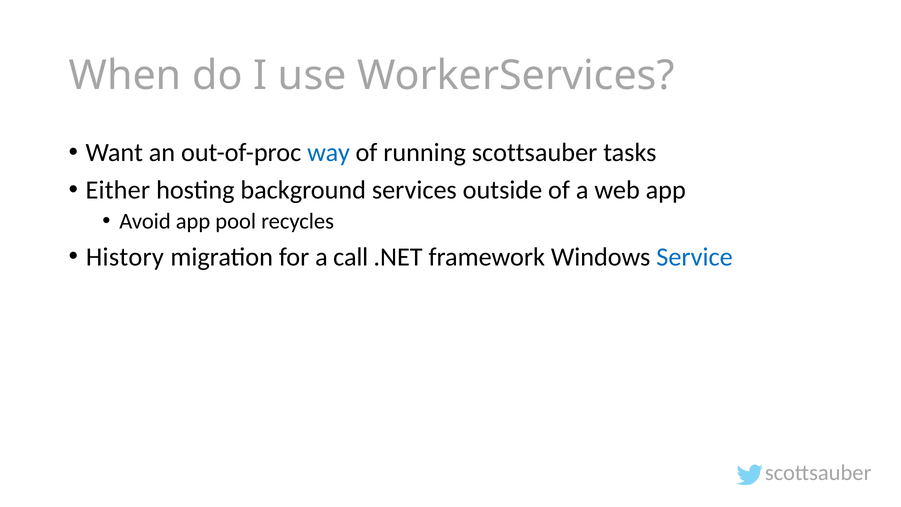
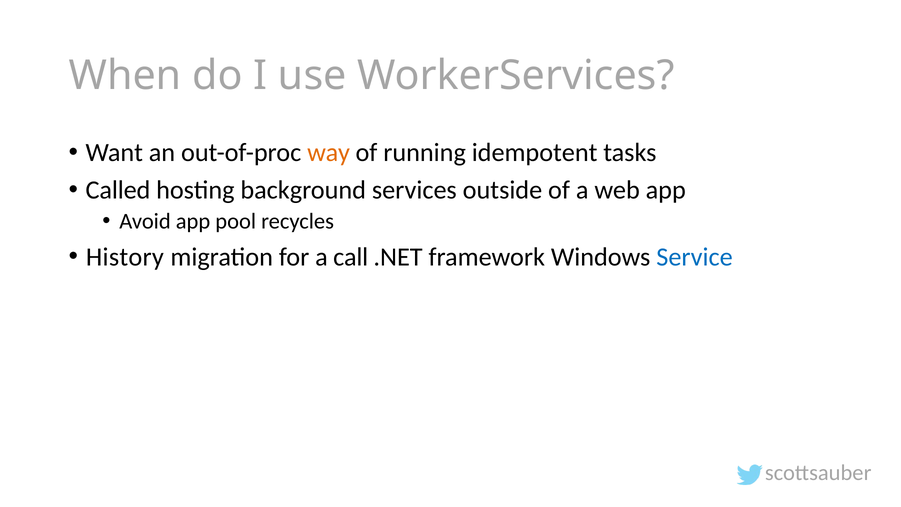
way colour: blue -> orange (329, 152)
running scottsauber: scottsauber -> idempotent (535, 152)
Either: Either -> Called (118, 190)
